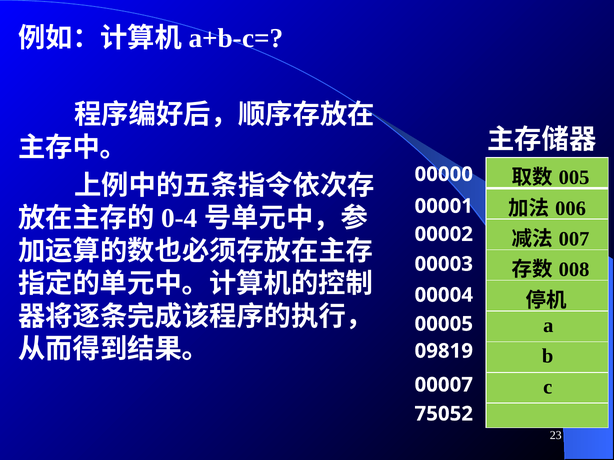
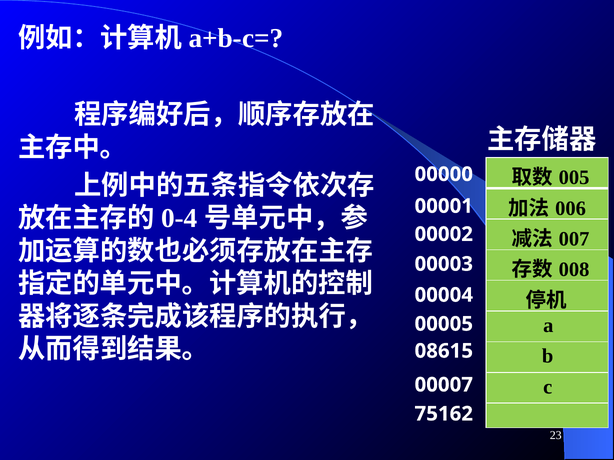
09819: 09819 -> 08615 (444, 351)
75052: 75052 -> 75162 (444, 414)
